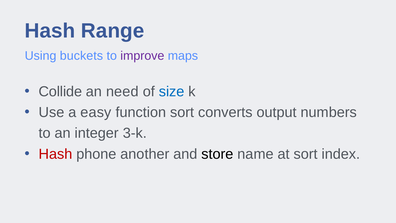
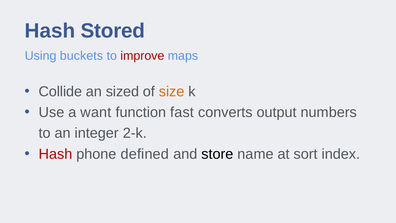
Range: Range -> Stored (113, 31)
improve colour: purple -> red (142, 56)
need: need -> sized (122, 92)
size colour: blue -> orange (172, 92)
easy: easy -> want (96, 112)
function sort: sort -> fast (182, 112)
3-k: 3-k -> 2-k (135, 133)
another: another -> defined (145, 154)
